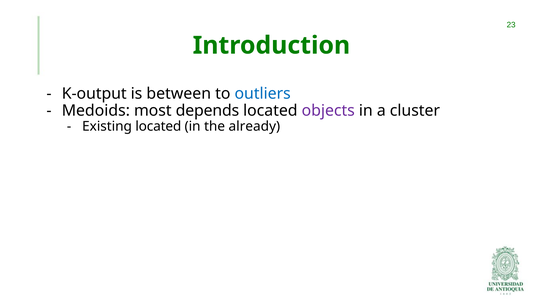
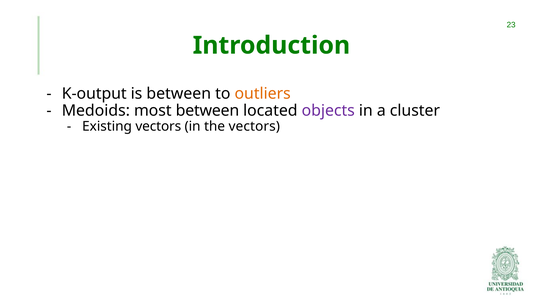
outliers colour: blue -> orange (263, 94)
most depends: depends -> between (207, 111)
Existing located: located -> vectors (158, 127)
the already: already -> vectors (254, 127)
